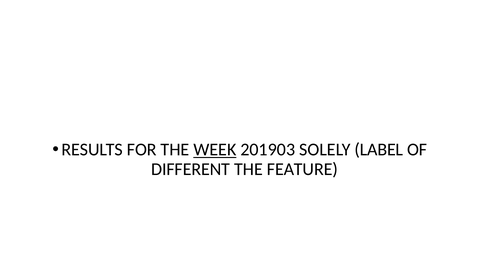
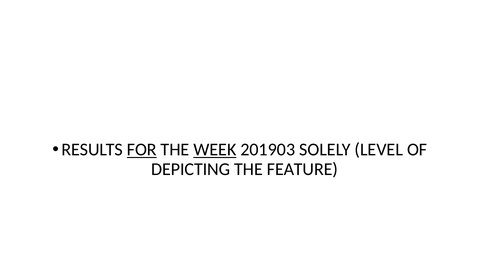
FOR underline: none -> present (142, 150)
LABEL: LABEL -> LEVEL (379, 150)
DIFFERENT: DIFFERENT -> DEPICTING (191, 169)
